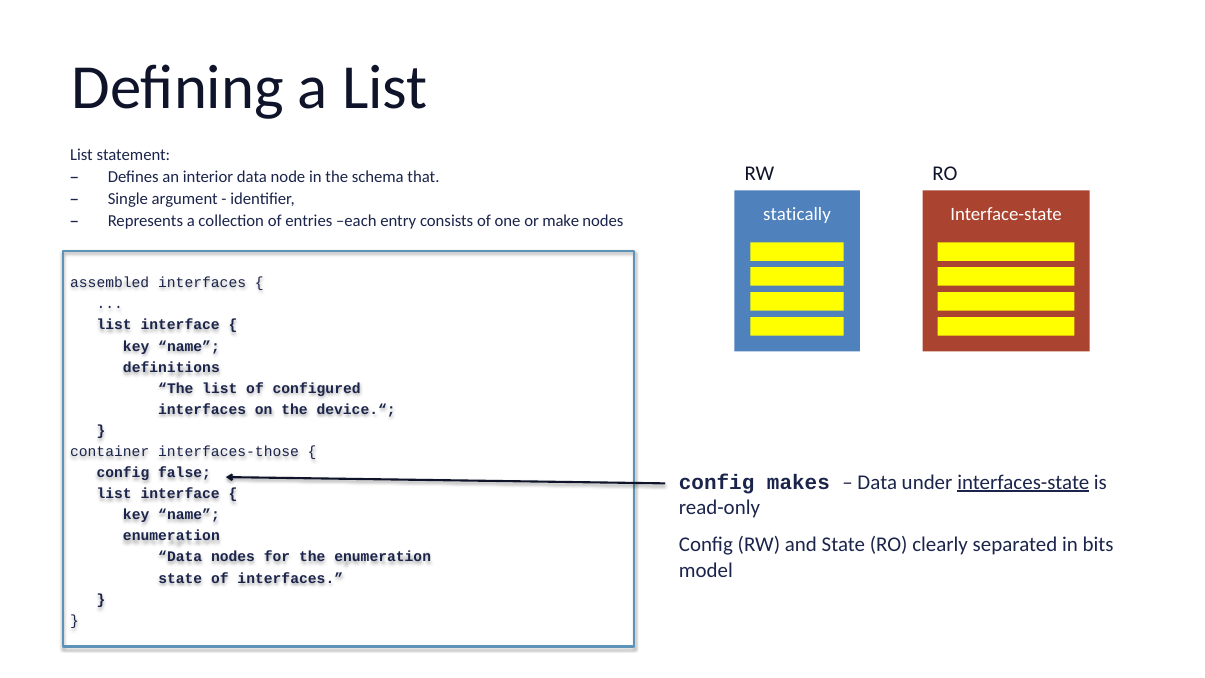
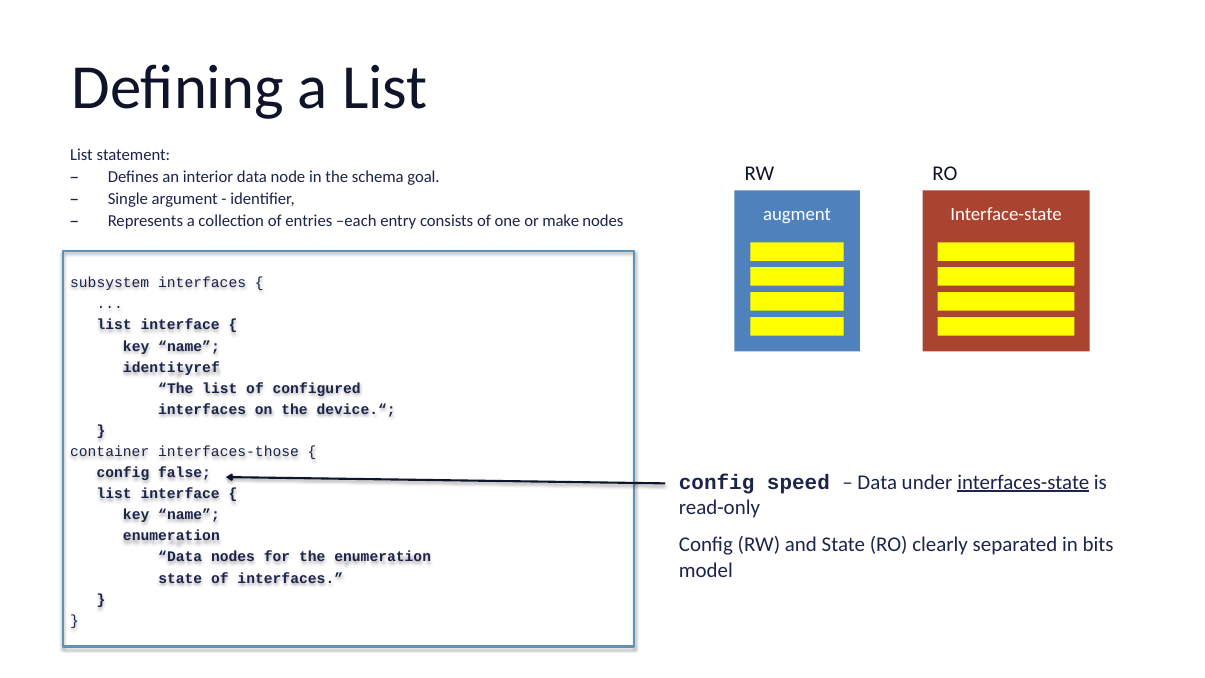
that: that -> goal (424, 177)
statically: statically -> augment (797, 215)
assembled: assembled -> subsystem (110, 283)
definitions: definitions -> identityref (171, 367)
makes: makes -> speed (798, 482)
